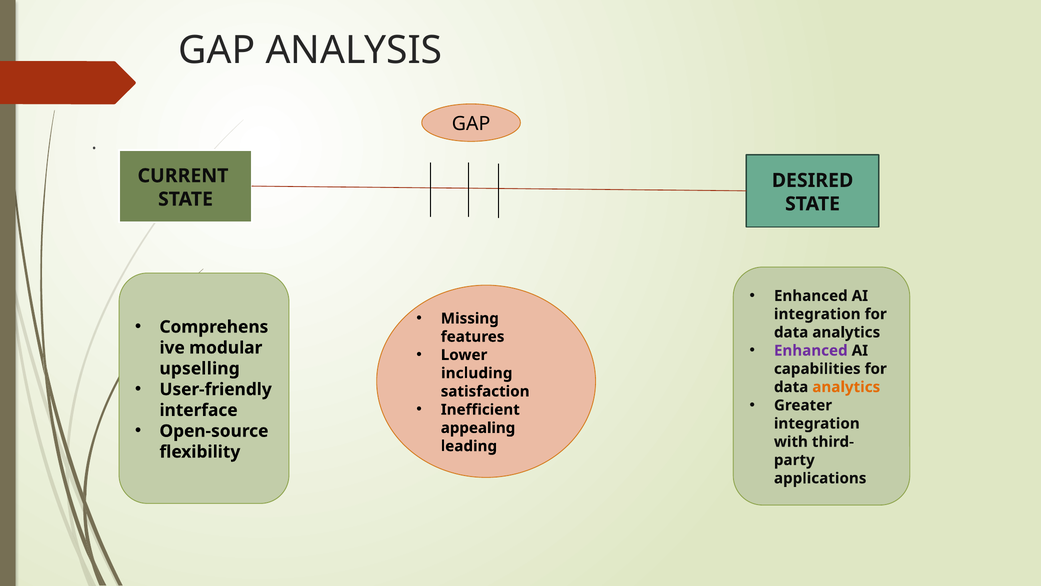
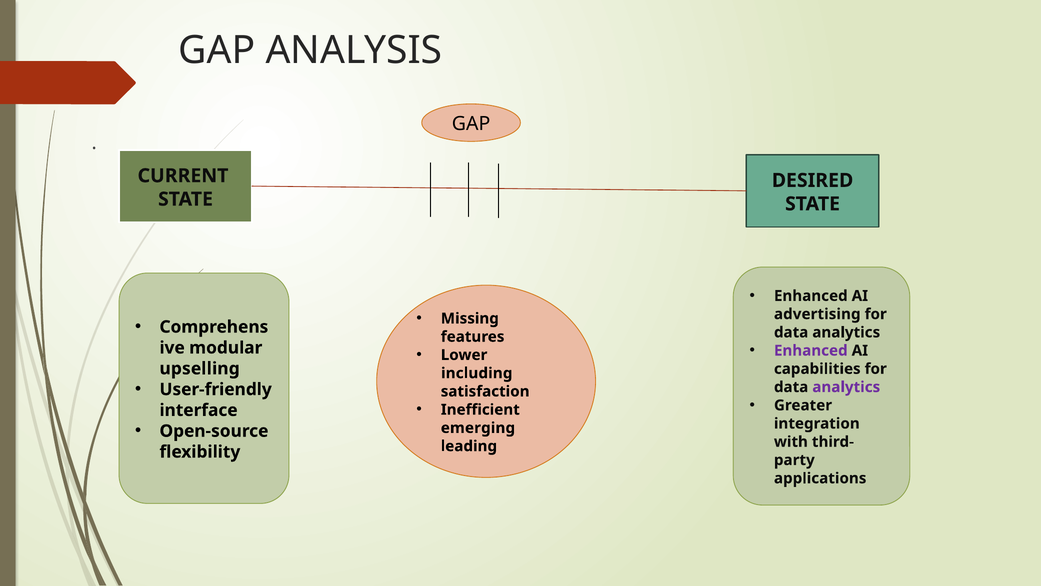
integration: integration -> advertising (817, 314)
analytics colour: orange -> purple (846, 387)
appealing: appealing -> emerging (478, 428)
